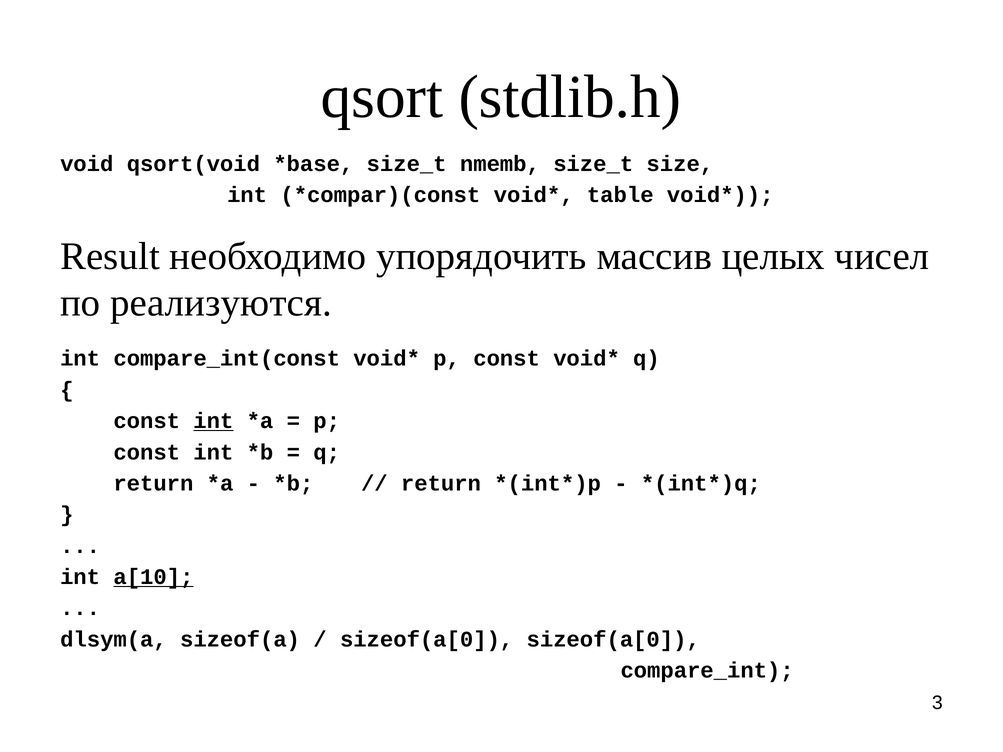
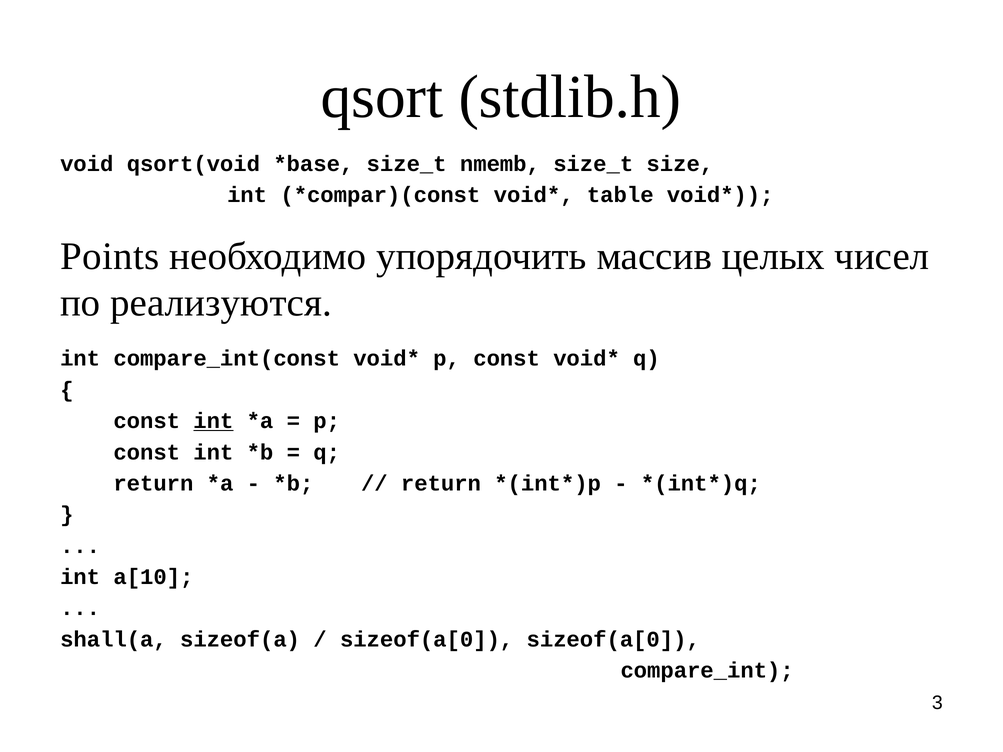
Result: Result -> Points (110, 256)
a[10 underline: present -> none (153, 577)
dlsym(a: dlsym(a -> shall(a (113, 640)
